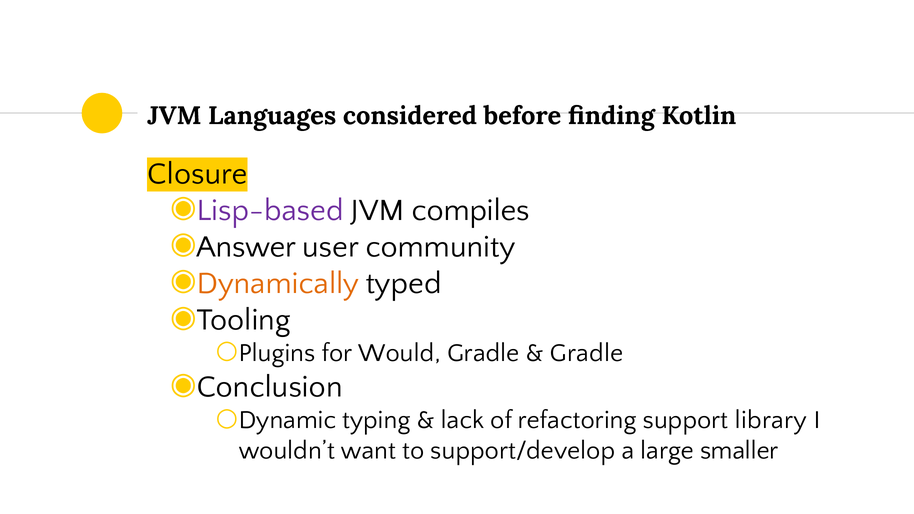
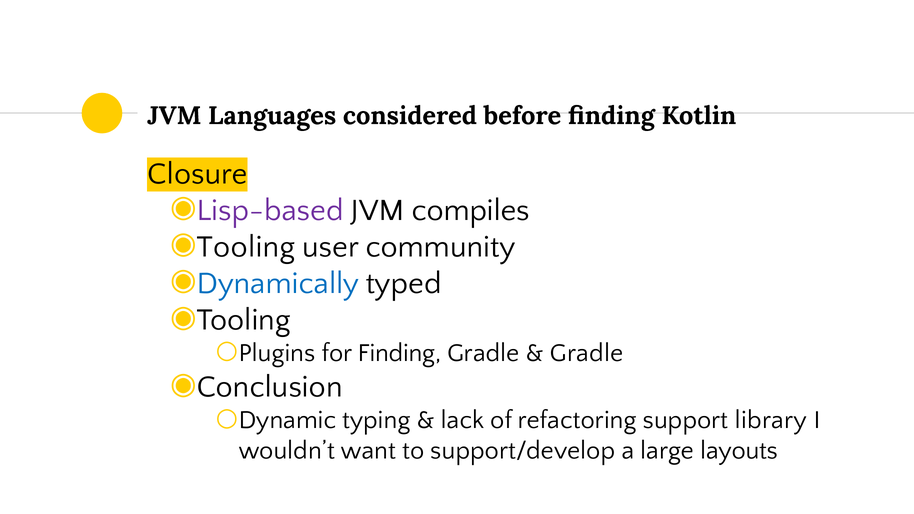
Answer: Answer -> Tooling (246, 247)
Dynamically colour: orange -> blue (278, 283)
for Would: Would -> Finding (400, 353)
smaller: smaller -> layouts (739, 450)
